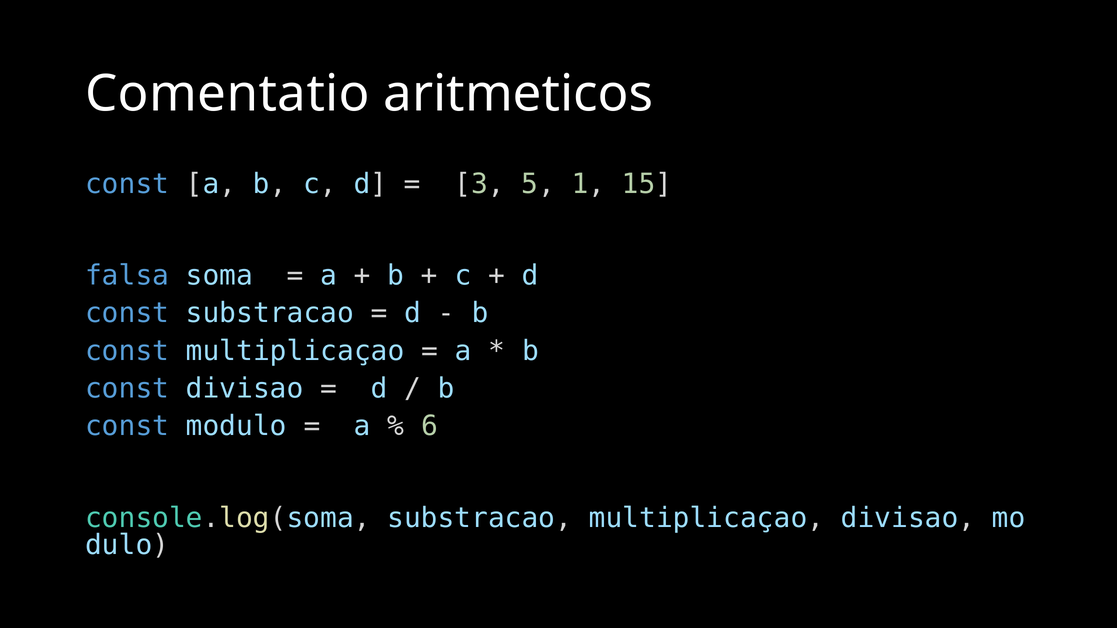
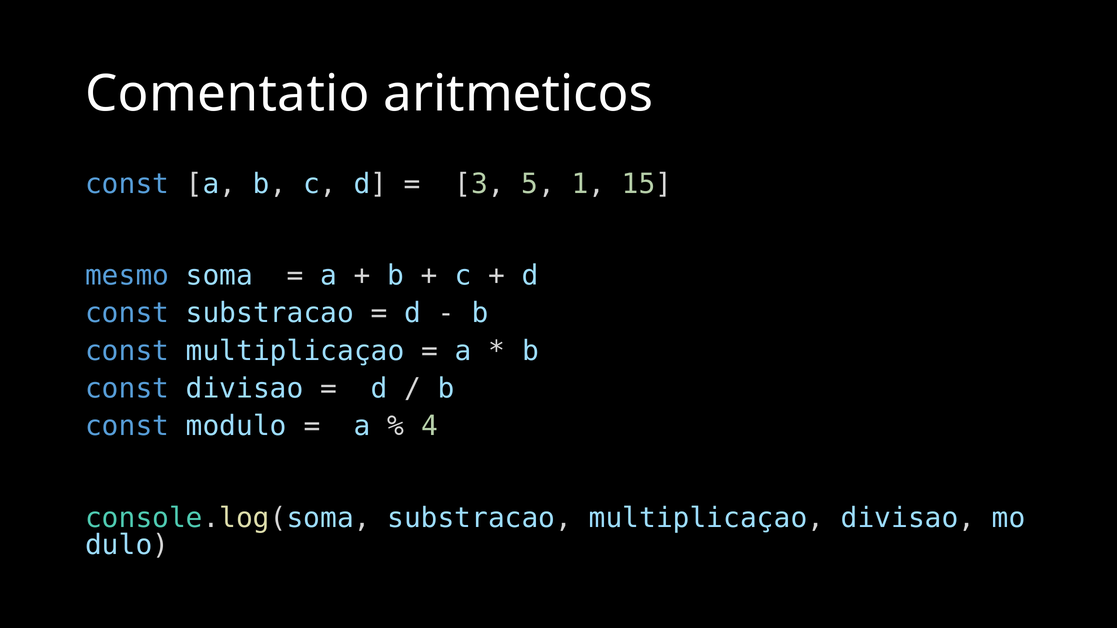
falsa: falsa -> mesmo (127, 276)
6: 6 -> 4 (429, 426)
